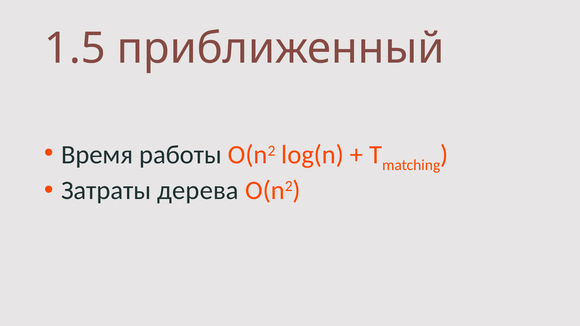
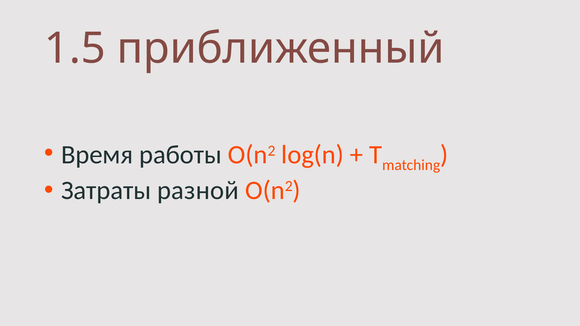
дерева: дерева -> разной (198, 191)
